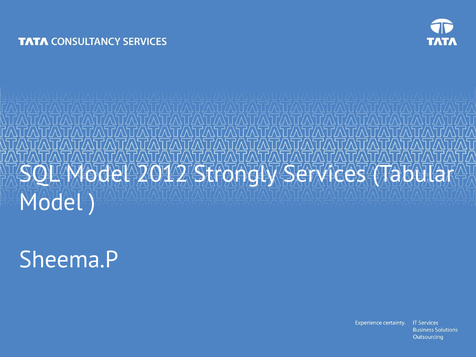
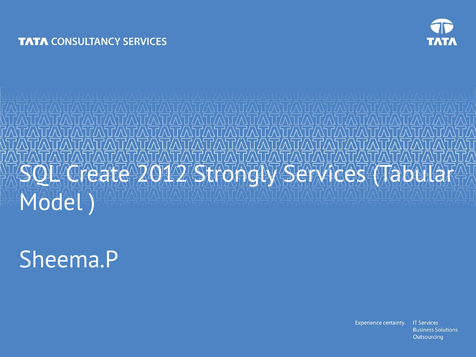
SQL Model: Model -> Create (98, 174)
